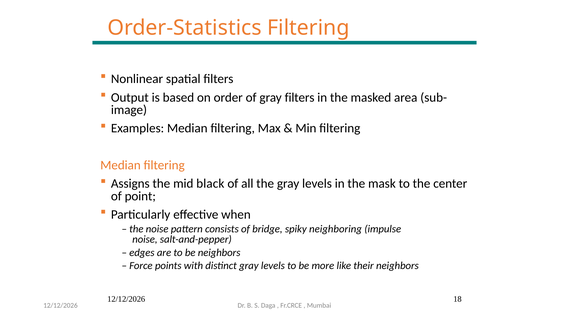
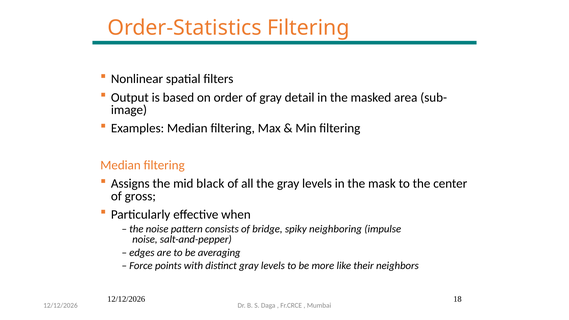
gray filters: filters -> detail (300, 97)
point: point -> gross (140, 196)
be neighbors: neighbors -> averaging (219, 253)
